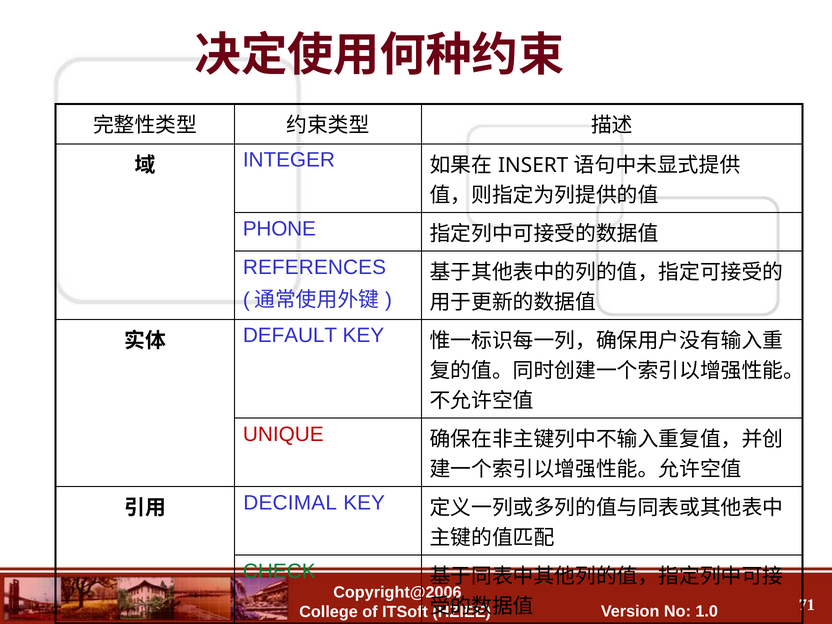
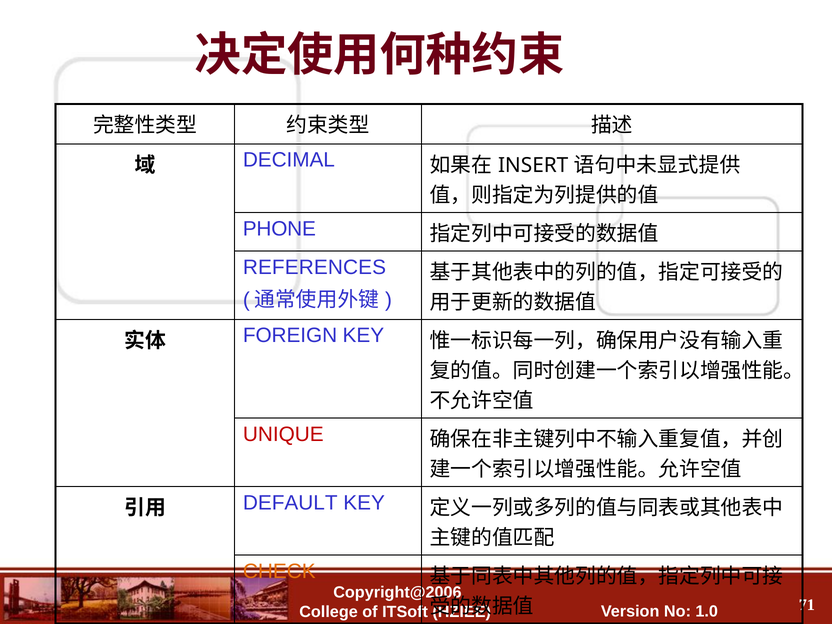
INTEGER: INTEGER -> DECIMAL (289, 160)
DEFAULT: DEFAULT -> FOREIGN (290, 336)
DECIMAL: DECIMAL -> DEFAULT (290, 503)
CHECK colour: green -> orange (279, 571)
